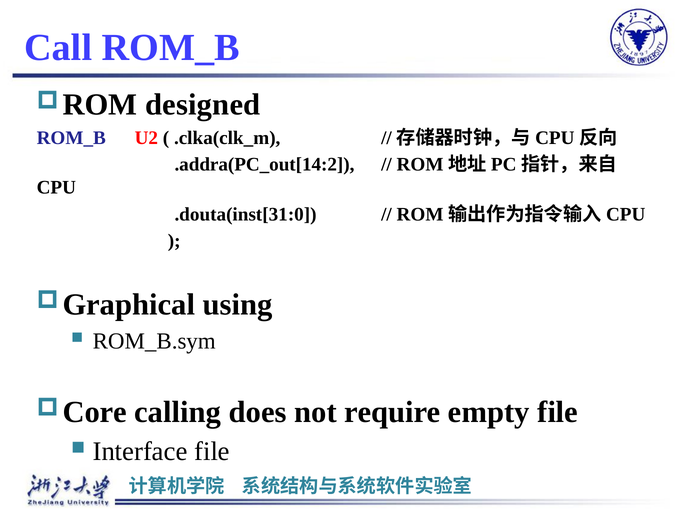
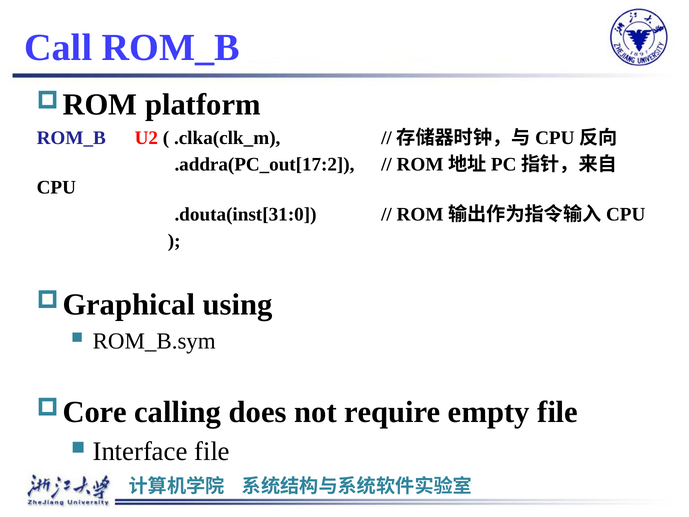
designed: designed -> platform (203, 105)
.addra(PC_out[14:2: .addra(PC_out[14:2 -> .addra(PC_out[17:2 (264, 164)
